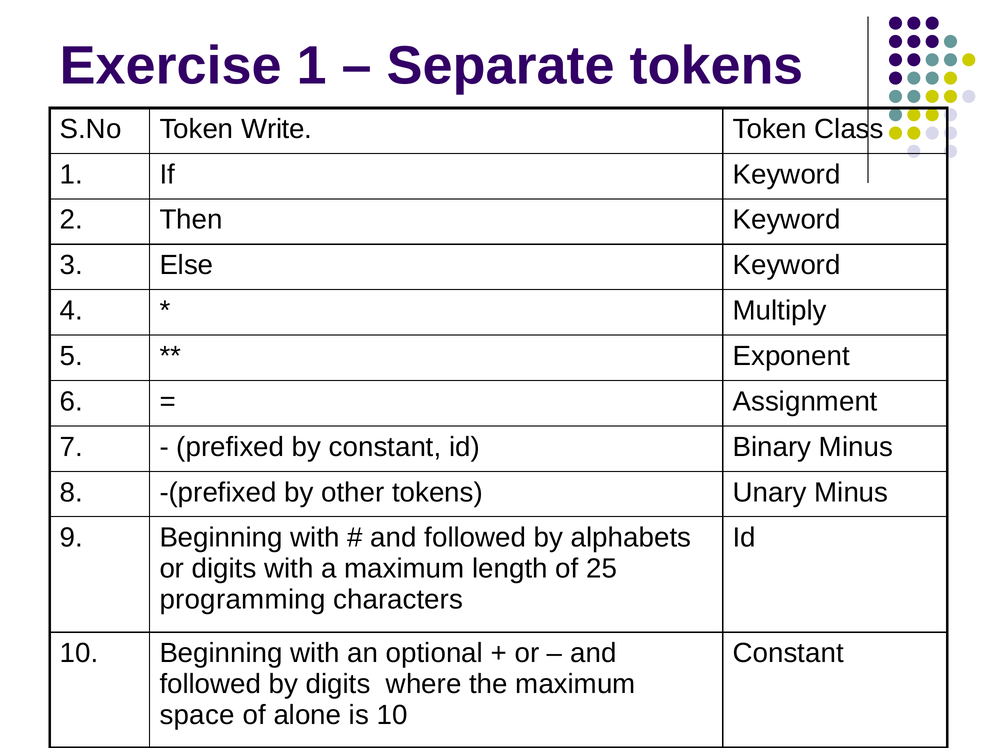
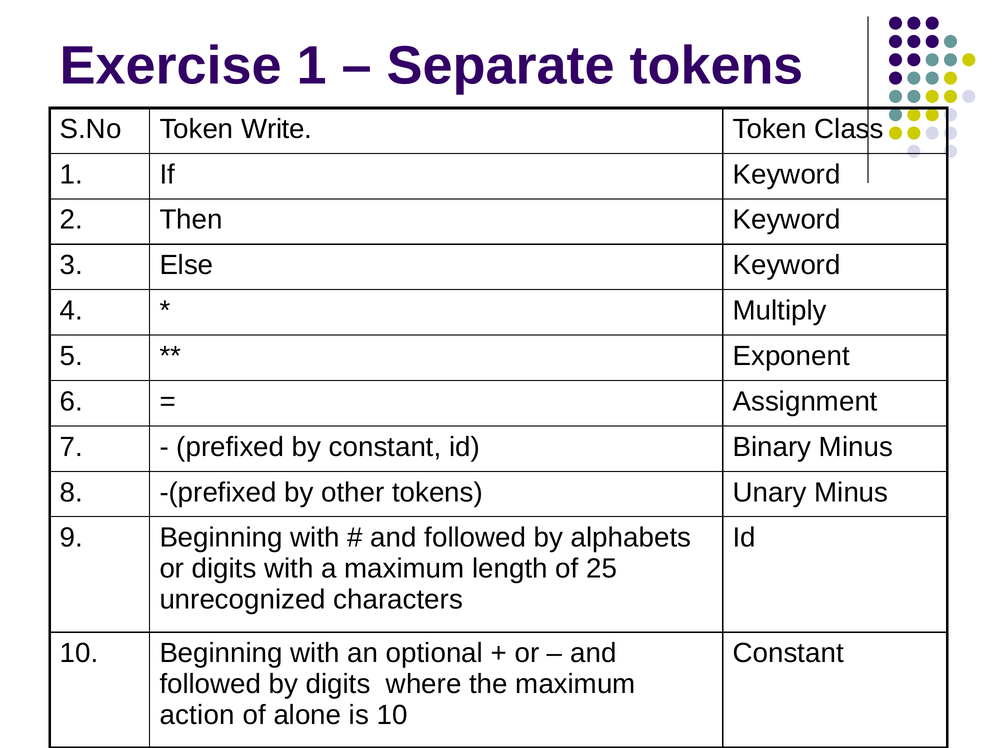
programming: programming -> unrecognized (243, 599)
space: space -> action (197, 715)
